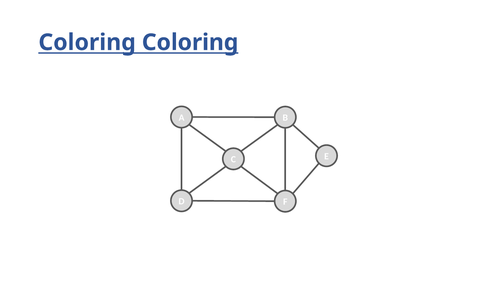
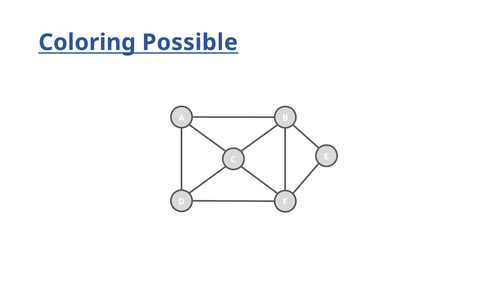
Coloring Coloring: Coloring -> Possible (190, 42)
